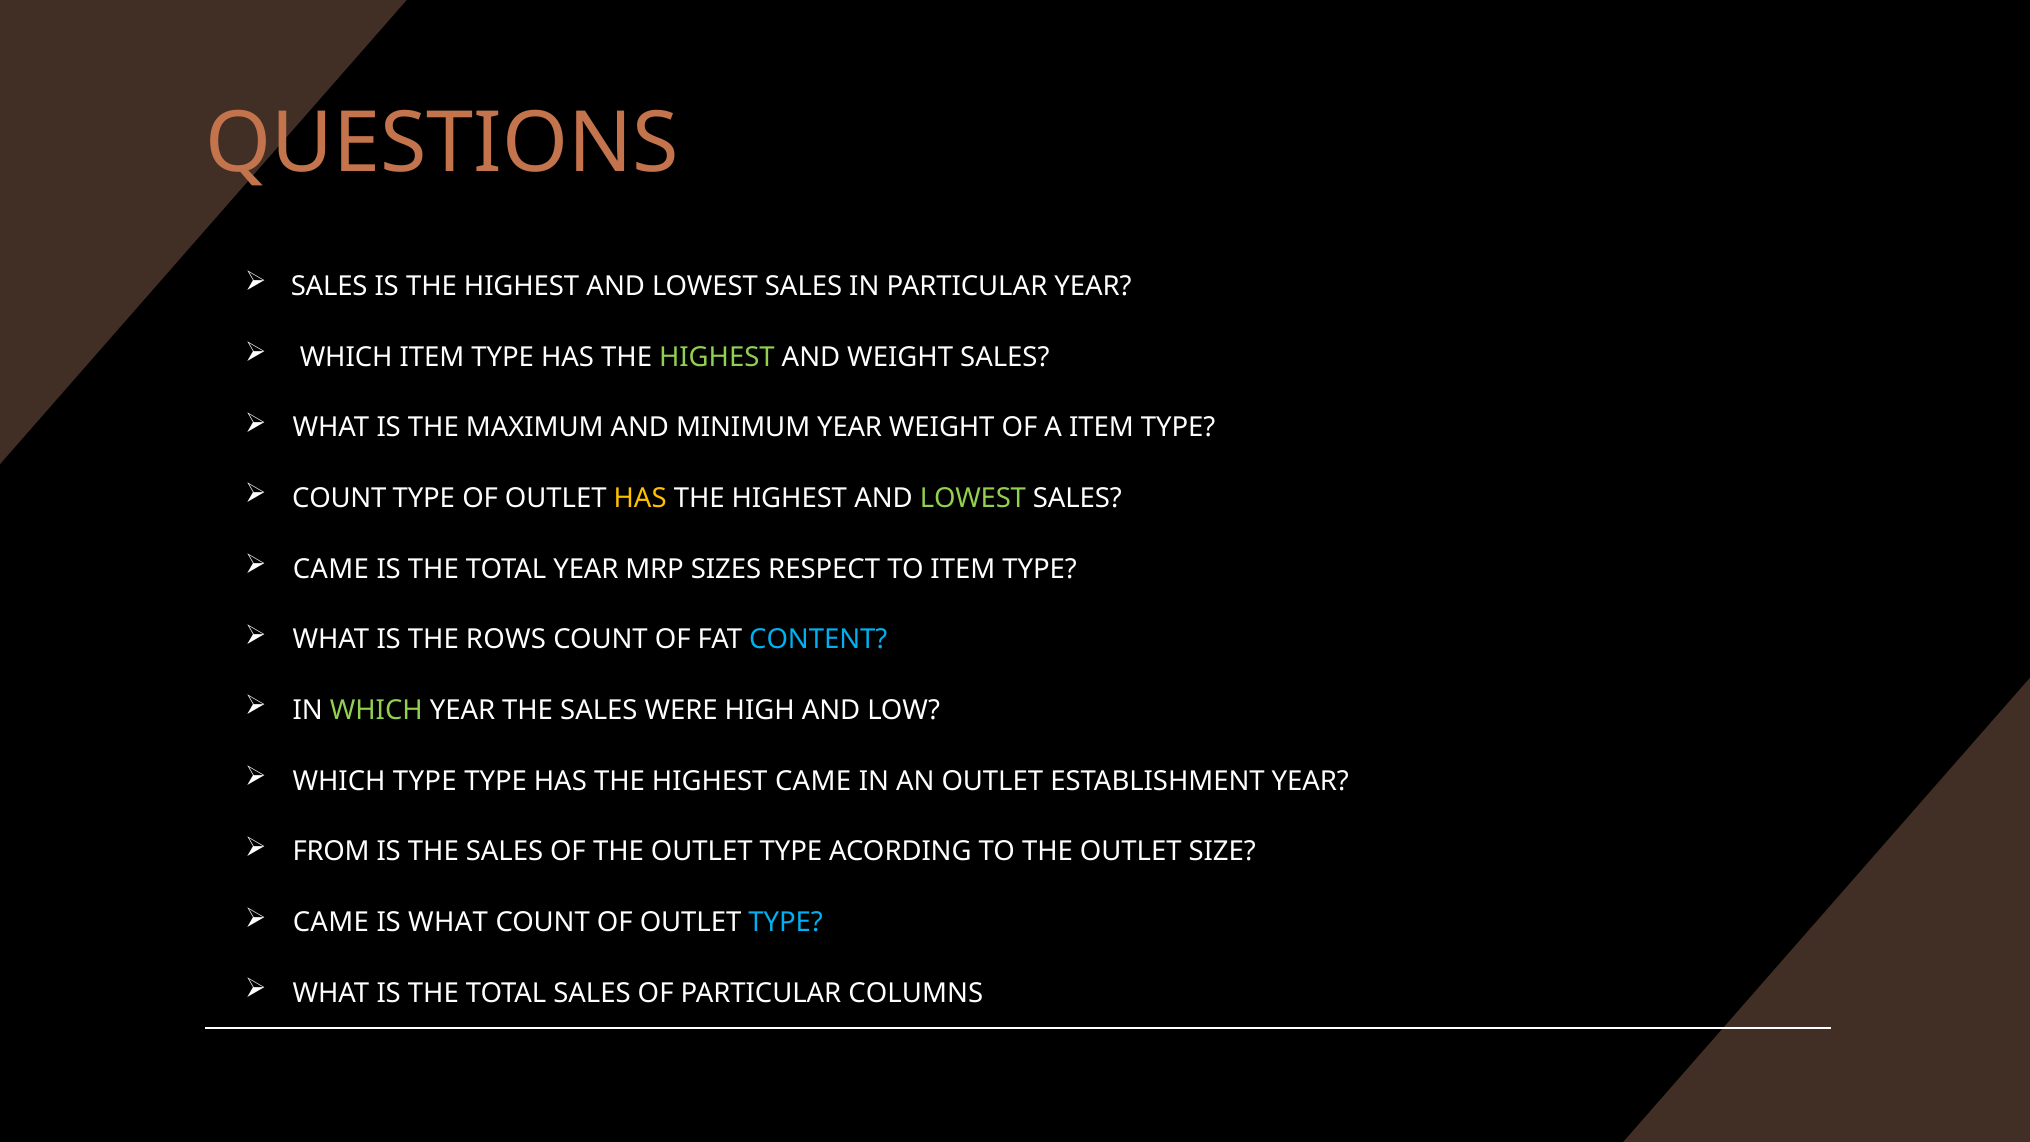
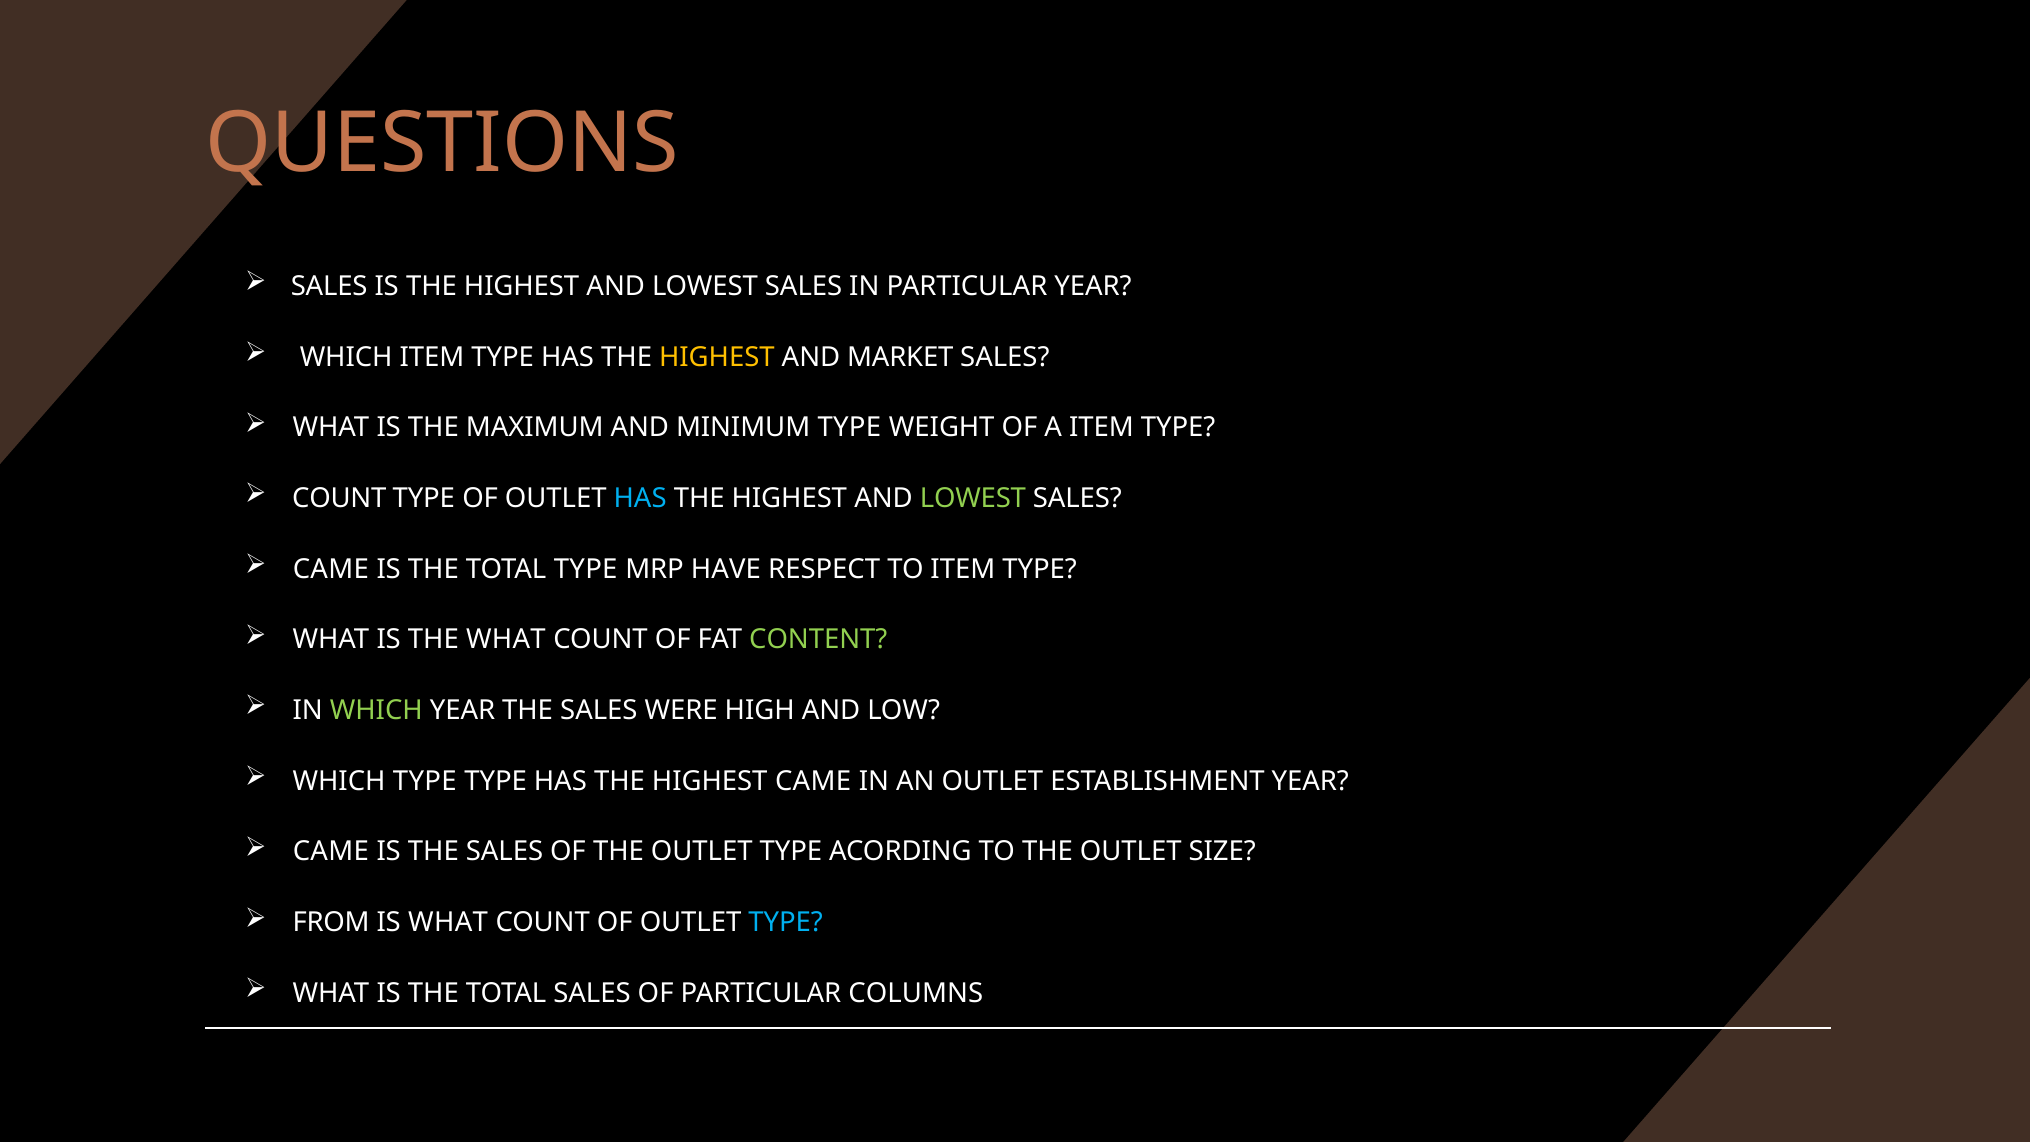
HIGHEST colour: light green -> yellow (717, 357)
AND WEIGHT: WEIGHT -> MARKET (900, 357)
MINIMUM YEAR: YEAR -> TYPE (849, 428)
HAS colour: yellow -> light blue (640, 498)
TOTAL YEAR: YEAR -> TYPE (586, 569)
SIZES: SIZES -> HAVE (726, 569)
THE ROWS: ROWS -> WHAT (506, 640)
CONTENT colour: light blue -> light green (818, 640)
FROM: FROM -> CAME (331, 852)
CAME: CAME -> FROM (331, 922)
